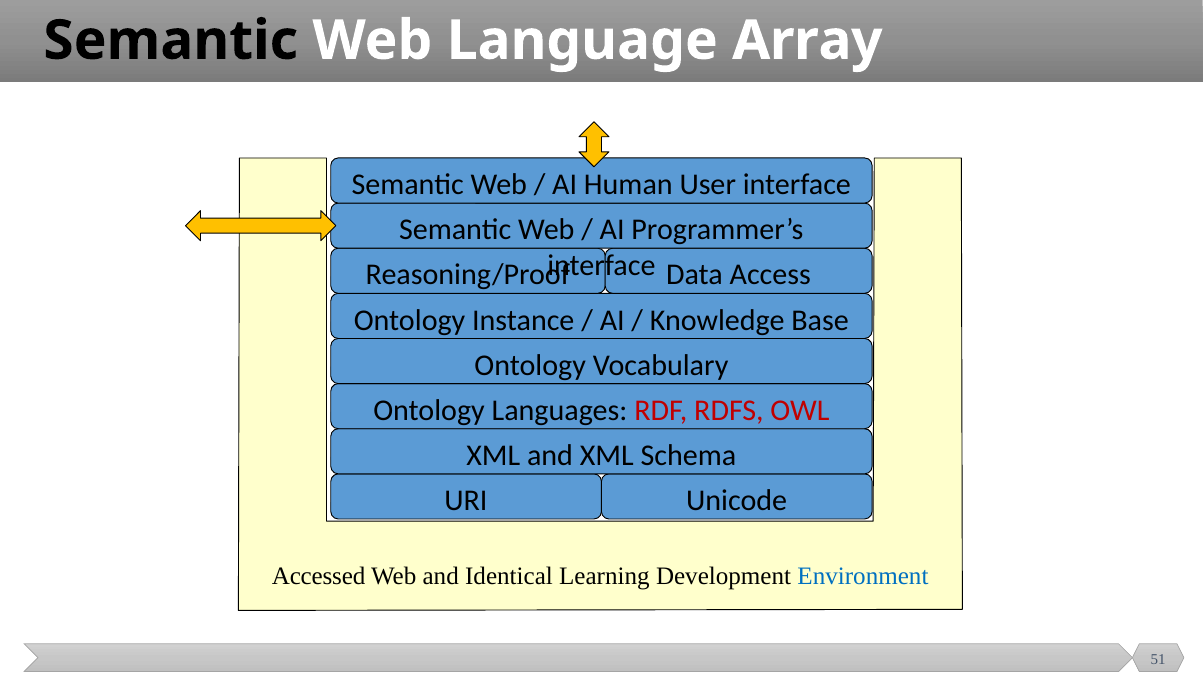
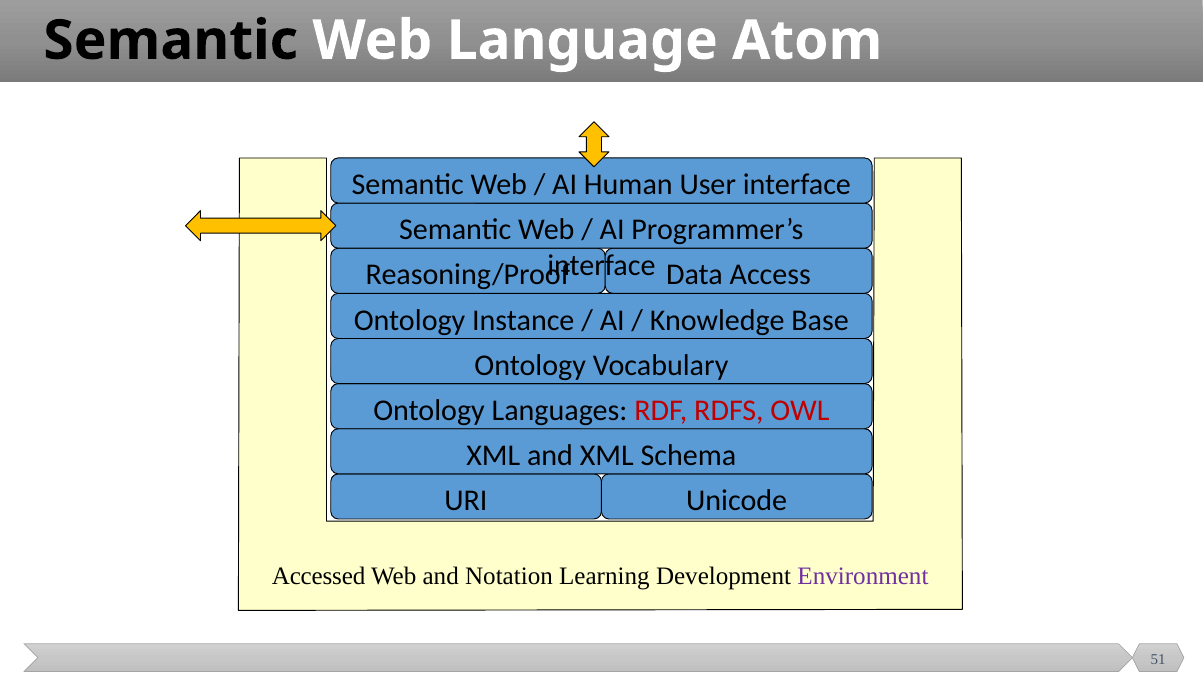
Array: Array -> Atom (807, 41)
Identical: Identical -> Notation (509, 576)
Environment colour: blue -> purple (863, 576)
